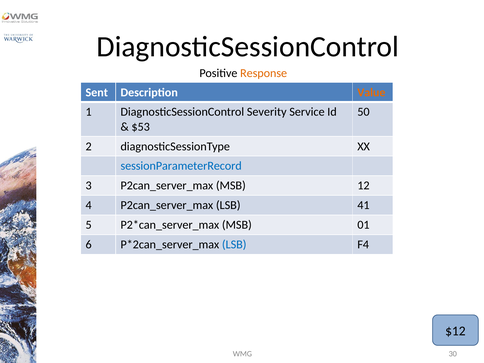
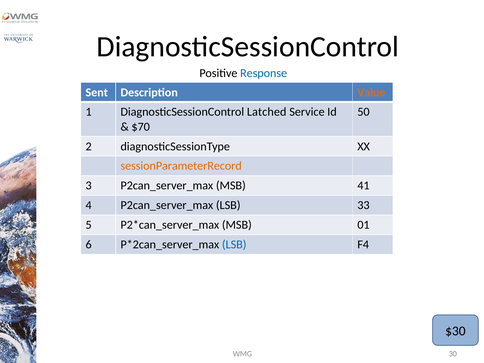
Response colour: orange -> blue (264, 73)
Severity: Severity -> Latched (267, 112)
$53: $53 -> $70 (141, 127)
sessionParameterRecord colour: blue -> orange (181, 166)
12: 12 -> 41 (363, 186)
41: 41 -> 33 (363, 205)
$12: $12 -> $30 (455, 331)
